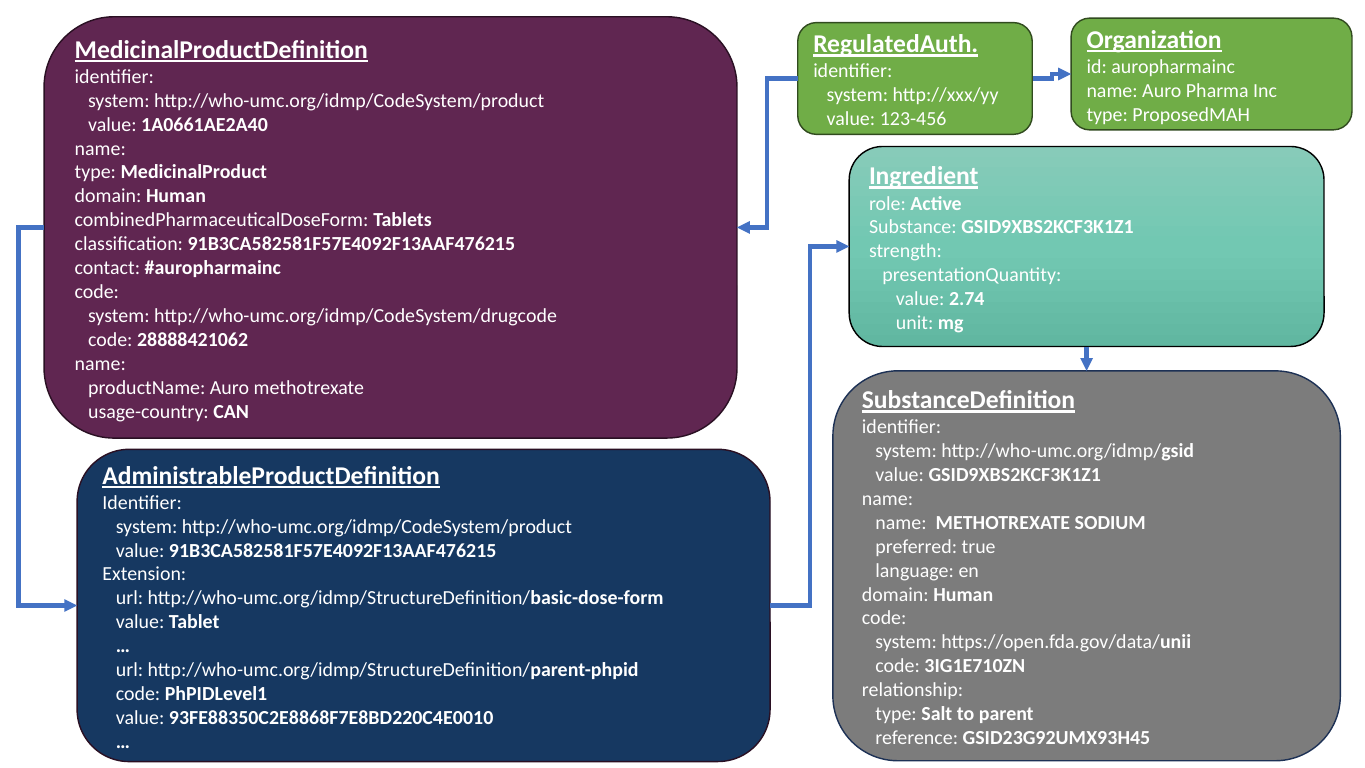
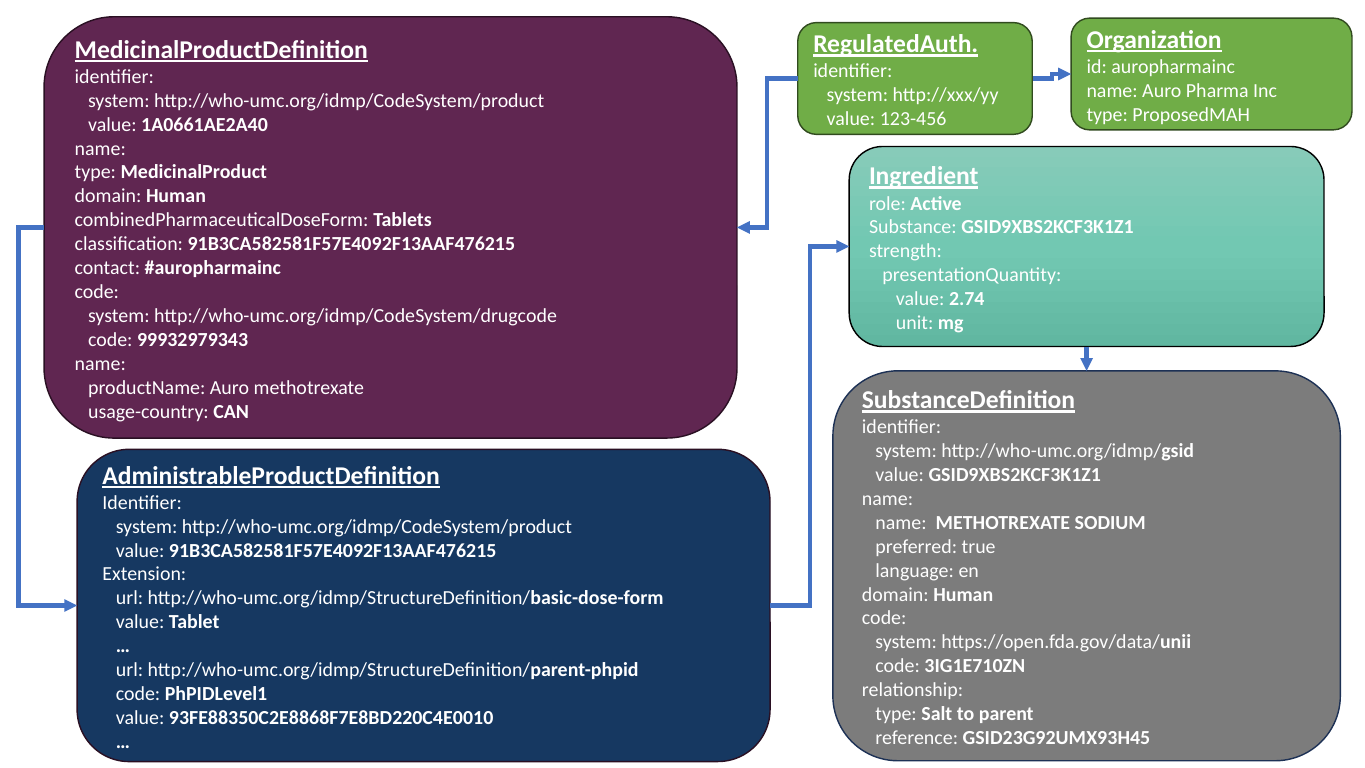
28888421062: 28888421062 -> 99932979343 (193, 340)
